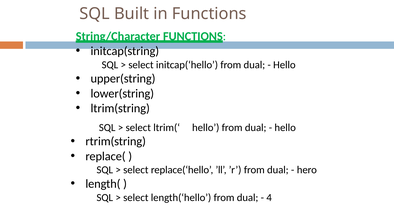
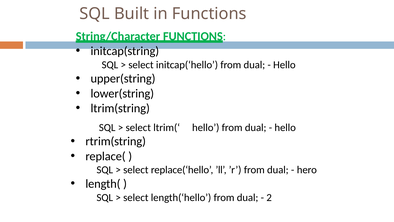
4: 4 -> 2 (269, 197)
